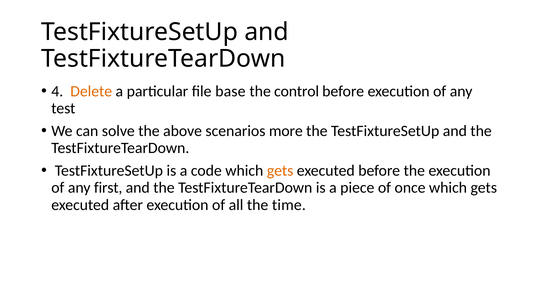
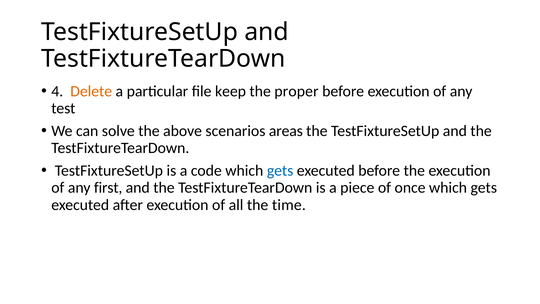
base: base -> keep (231, 91)
control: control -> proper (296, 91)
more: more -> areas (286, 131)
gets colour: orange -> blue (280, 171)
